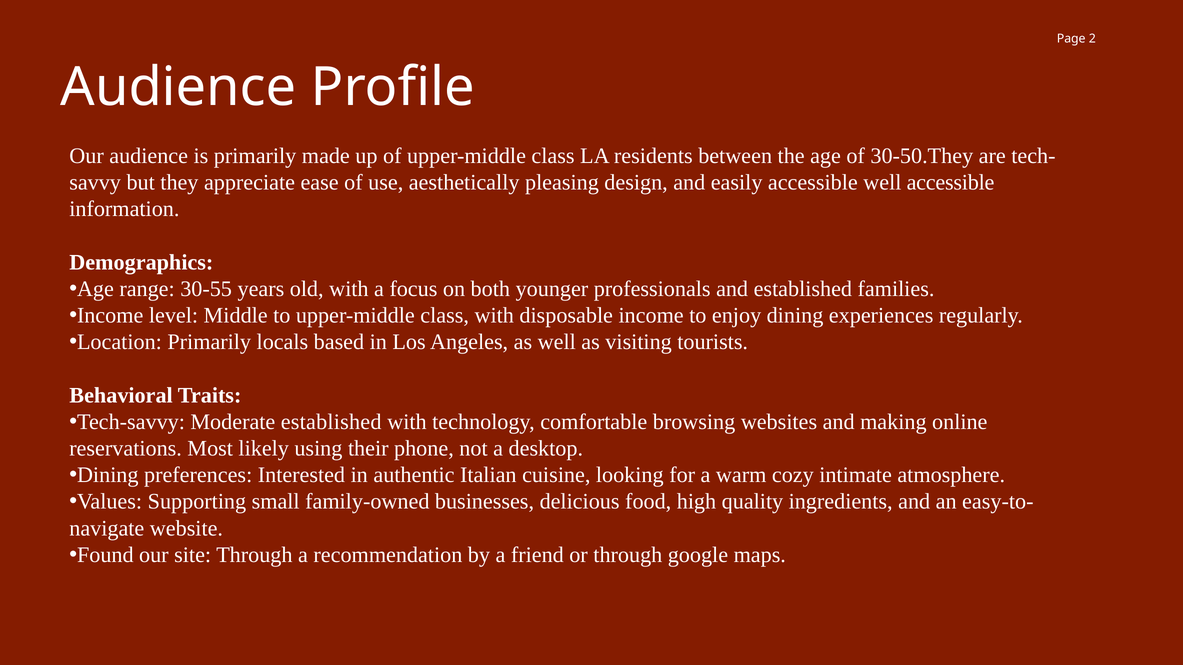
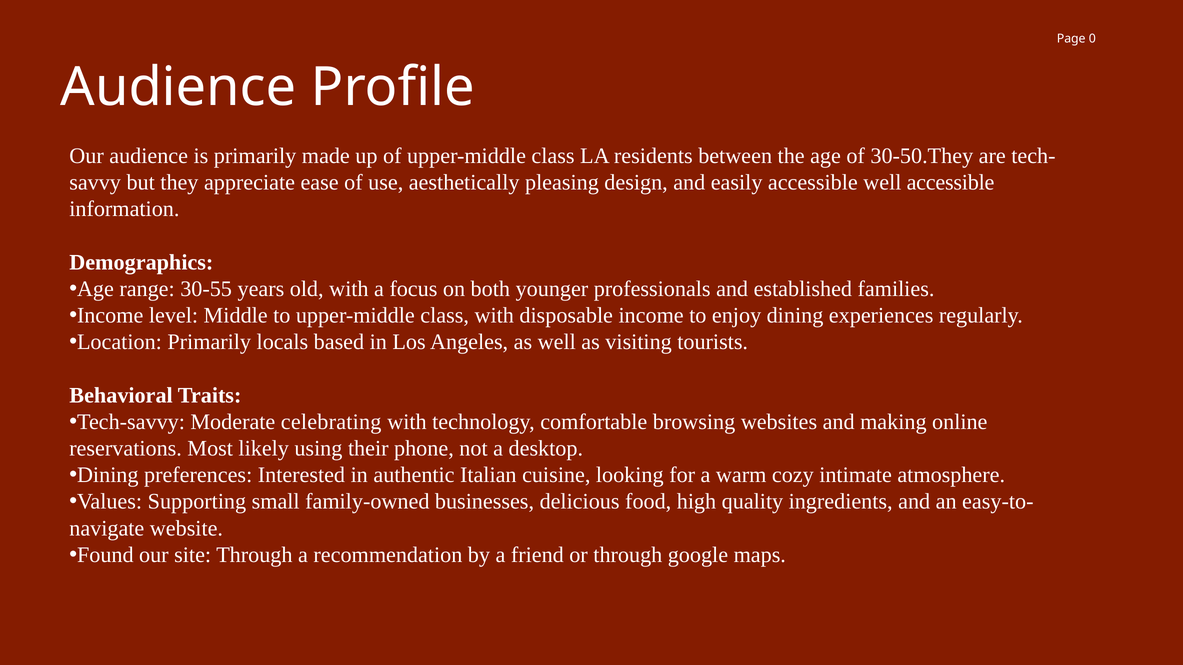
2: 2 -> 0 (1092, 39)
Moderate established: established -> celebrating (331, 422)
